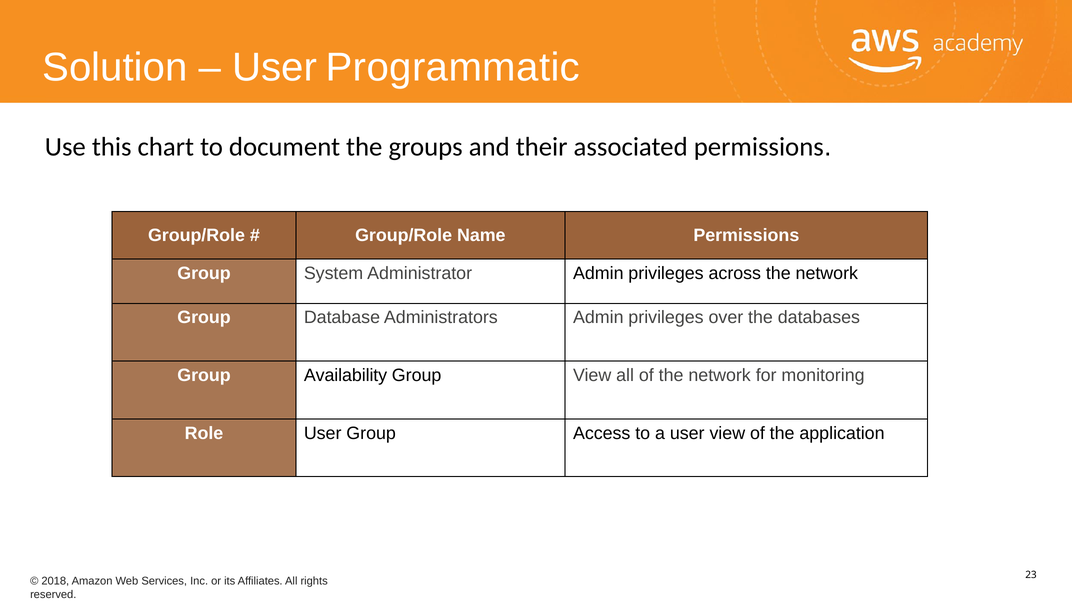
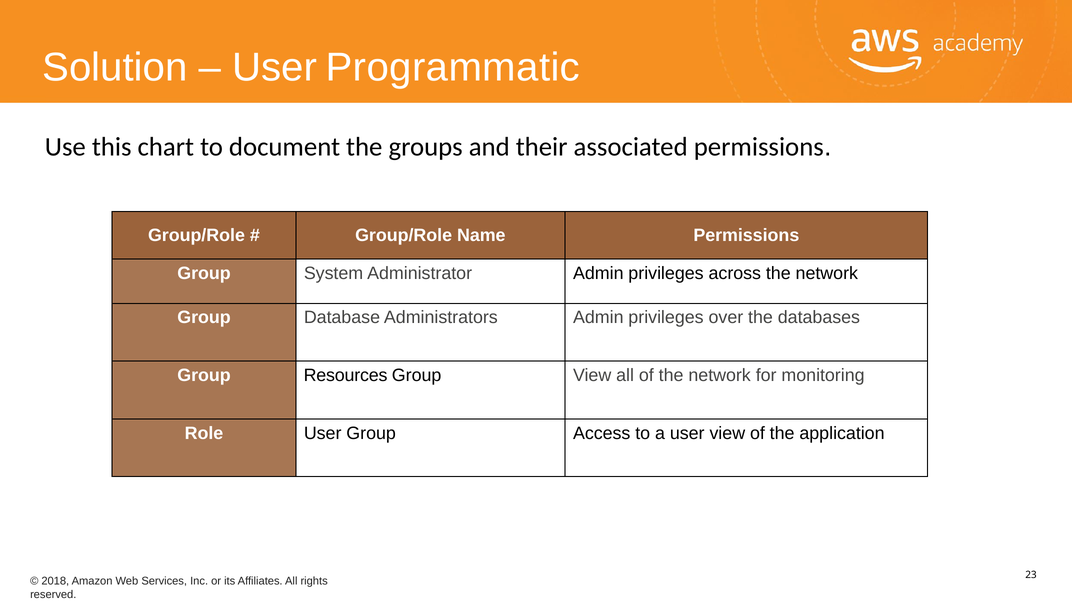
Availability: Availability -> Resources (346, 375)
